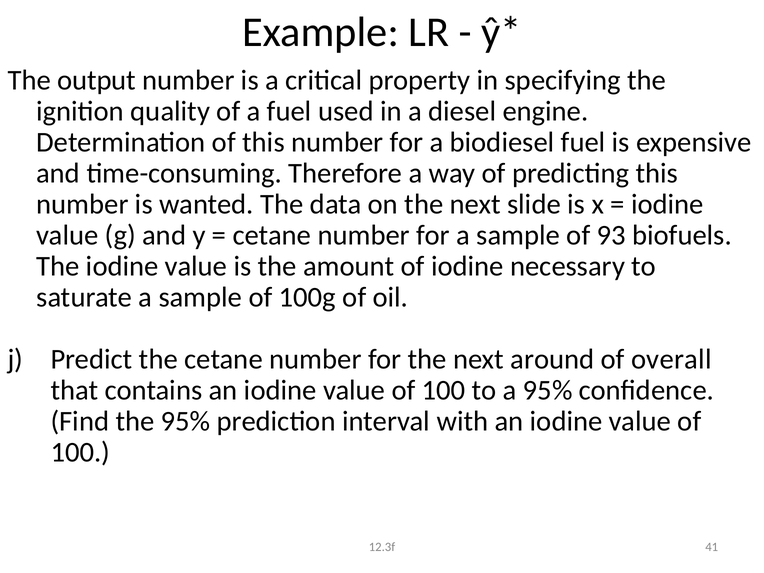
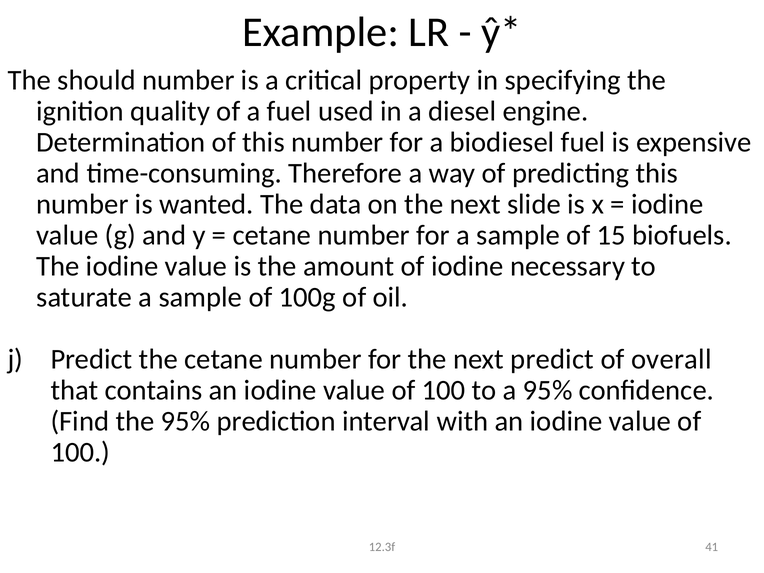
output: output -> should (97, 80)
93: 93 -> 15 (611, 235)
next around: around -> predict (552, 359)
